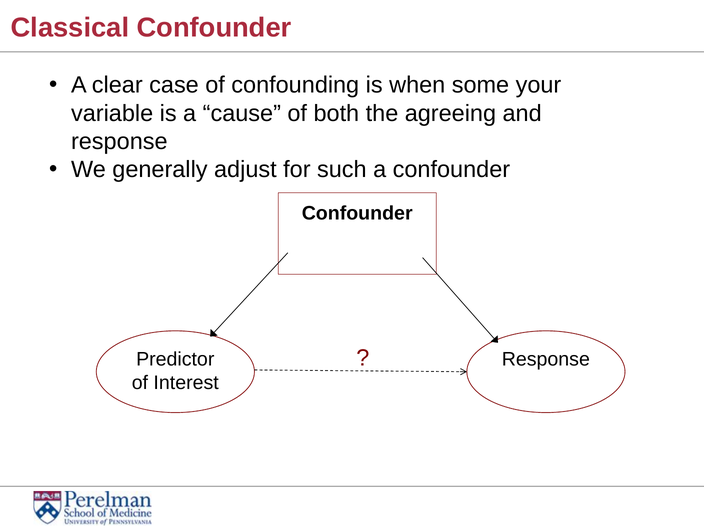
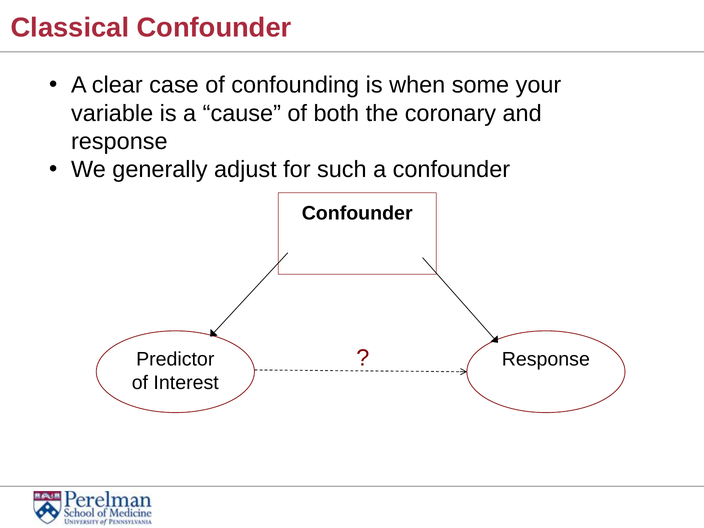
agreeing: agreeing -> coronary (450, 113)
